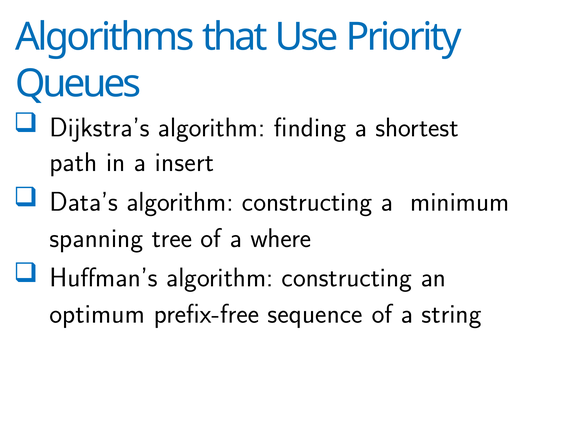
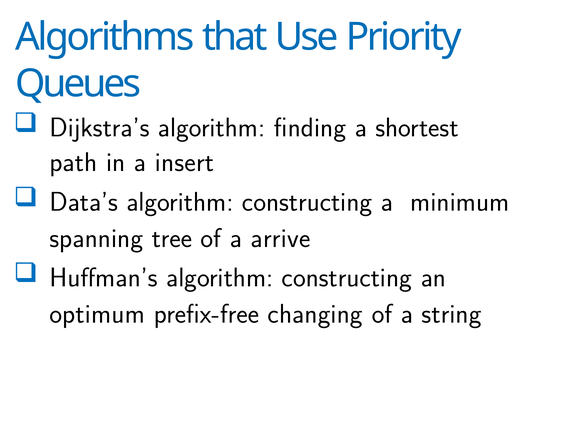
where: where -> arrive (281, 238)
sequence: sequence -> changing (315, 314)
